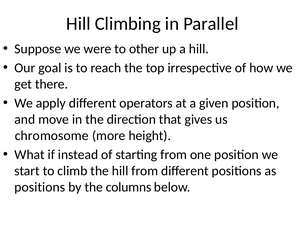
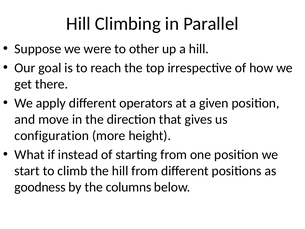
chromosome: chromosome -> configuration (52, 136)
positions: positions -> goodness (40, 187)
